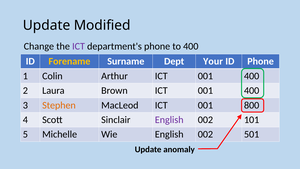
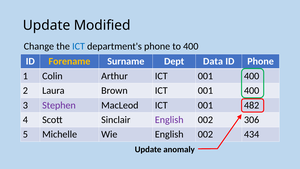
ICT colour: purple -> blue (78, 46)
Your: Your -> Data (213, 61)
Stephen colour: orange -> purple (59, 105)
800: 800 -> 482 (252, 105)
101: 101 -> 306 (252, 120)
501: 501 -> 434 (252, 134)
